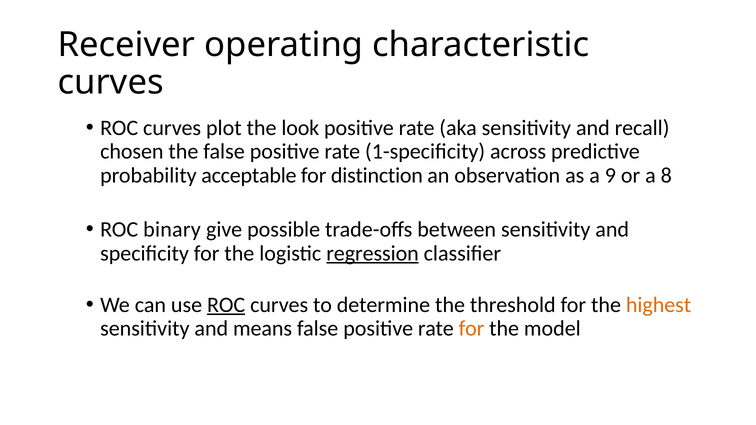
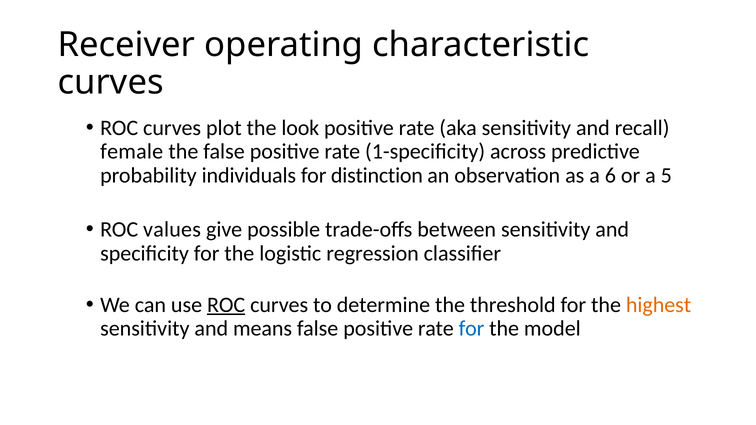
chosen: chosen -> female (132, 152)
acceptable: acceptable -> individuals (249, 175)
9: 9 -> 6 (610, 175)
8: 8 -> 5 (666, 175)
binary: binary -> values (172, 230)
regression underline: present -> none (373, 253)
for colour: orange -> blue (472, 329)
